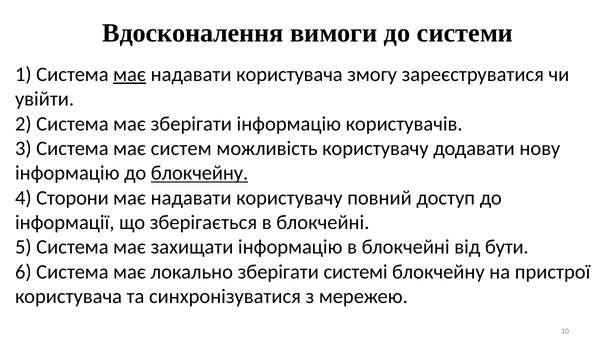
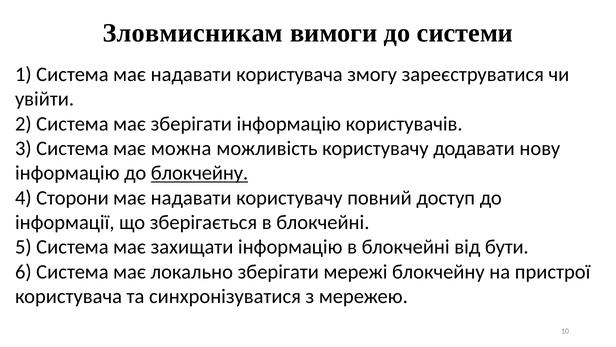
Вдосконалення: Вдосконалення -> Зловмисникам (193, 33)
має underline: present -> none (130, 74)
систем: систем -> можна (181, 148)
системі: системі -> мережі (356, 271)
